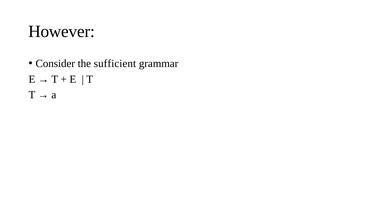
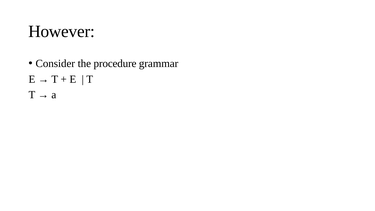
sufficient: sufficient -> procedure (115, 63)
